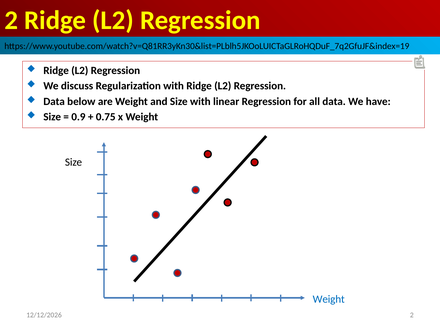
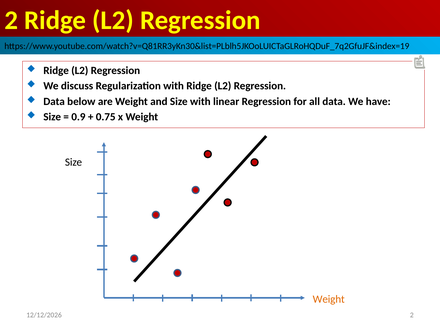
Weight colour: blue -> orange (329, 299)
